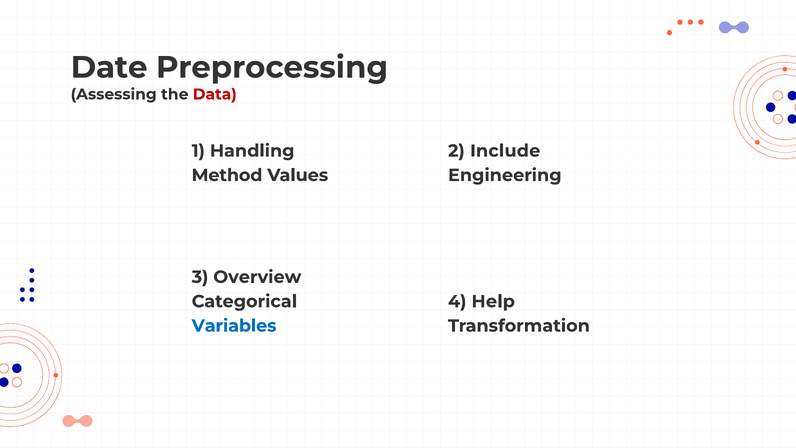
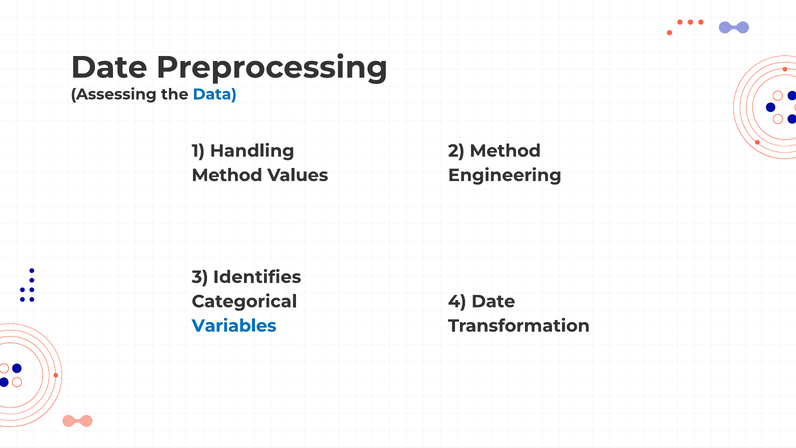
Data colour: red -> blue (215, 94)
2 Include: Include -> Method (505, 151)
Overview: Overview -> Identifies (257, 277)
4 Help: Help -> Date (493, 301)
